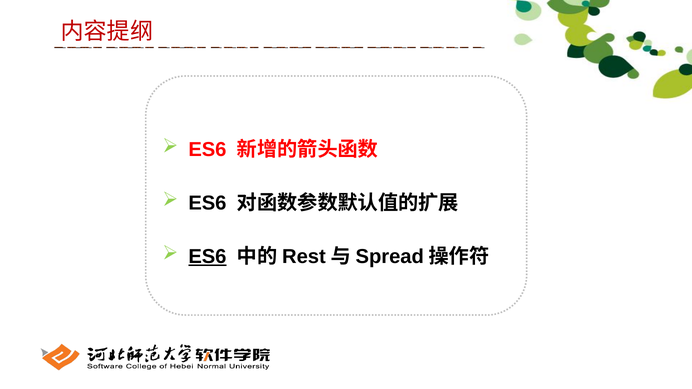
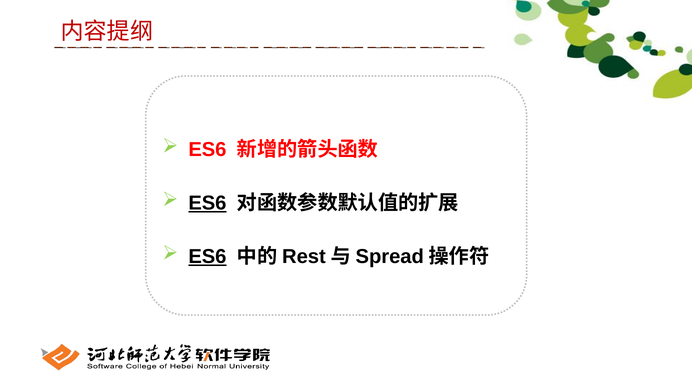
ES6 underline: none -> present (207, 203)
